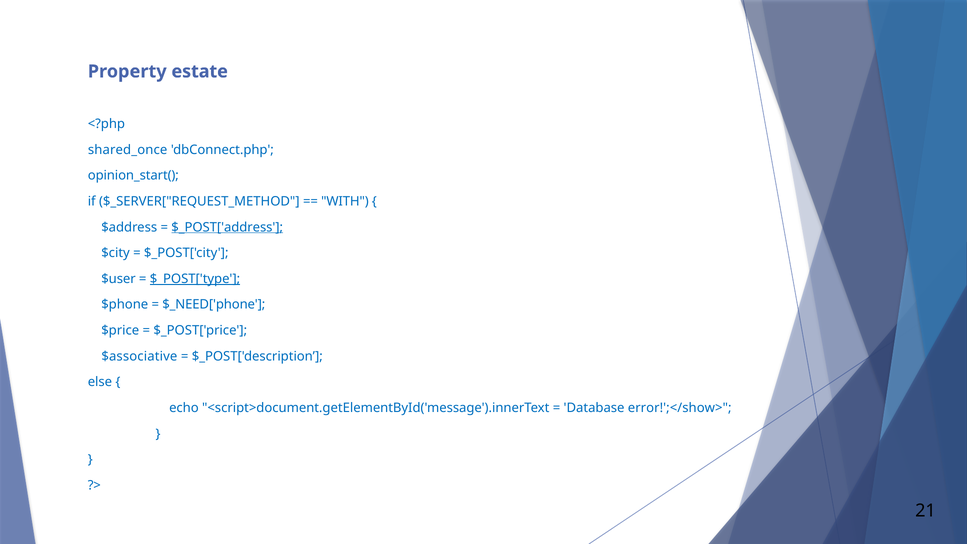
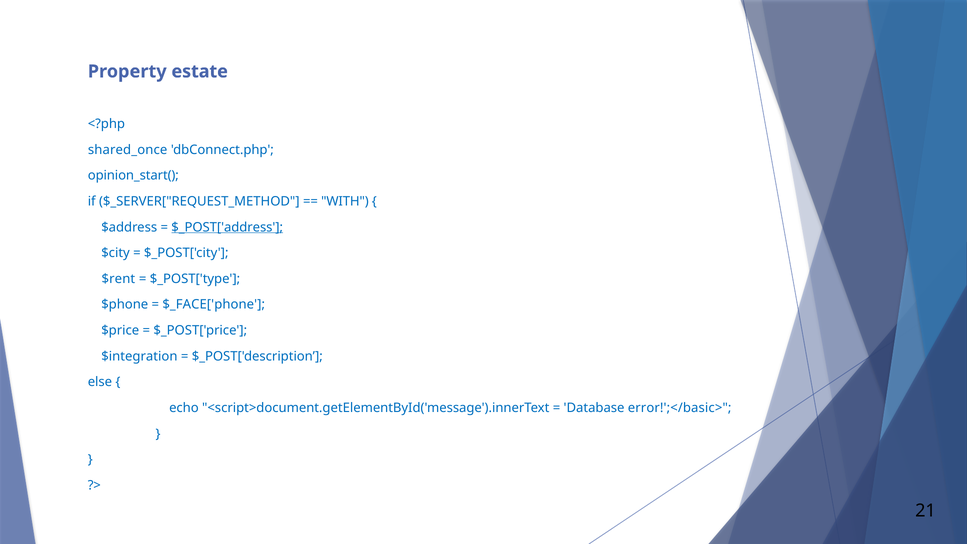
$user: $user -> $rent (118, 279)
$_POST['type underline: present -> none (195, 279)
$_NEED['phone: $_NEED['phone -> $_FACE['phone (214, 305)
$associative: $associative -> $integration (139, 356)
error!';</show>: error!';</show> -> error!';</basic> (680, 408)
